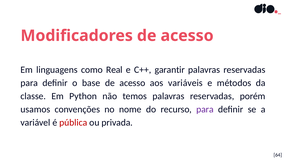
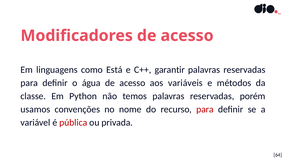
Real: Real -> Está (114, 70)
base: base -> água (91, 83)
para colour: purple -> red (205, 109)
